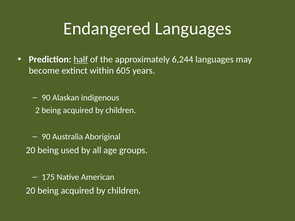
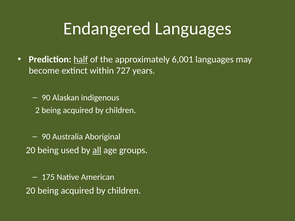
6,244: 6,244 -> 6,001 (183, 59)
605: 605 -> 727 (123, 71)
all underline: none -> present (97, 150)
